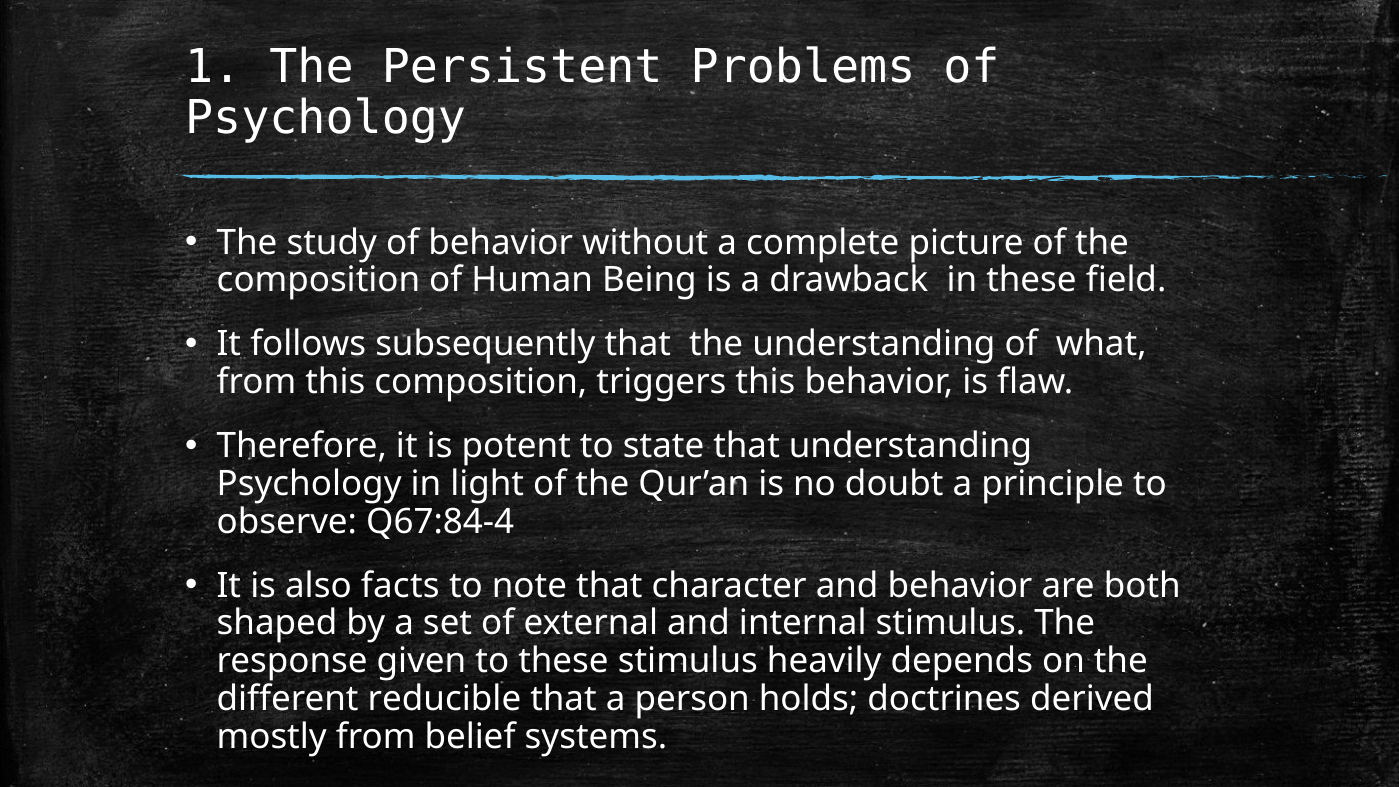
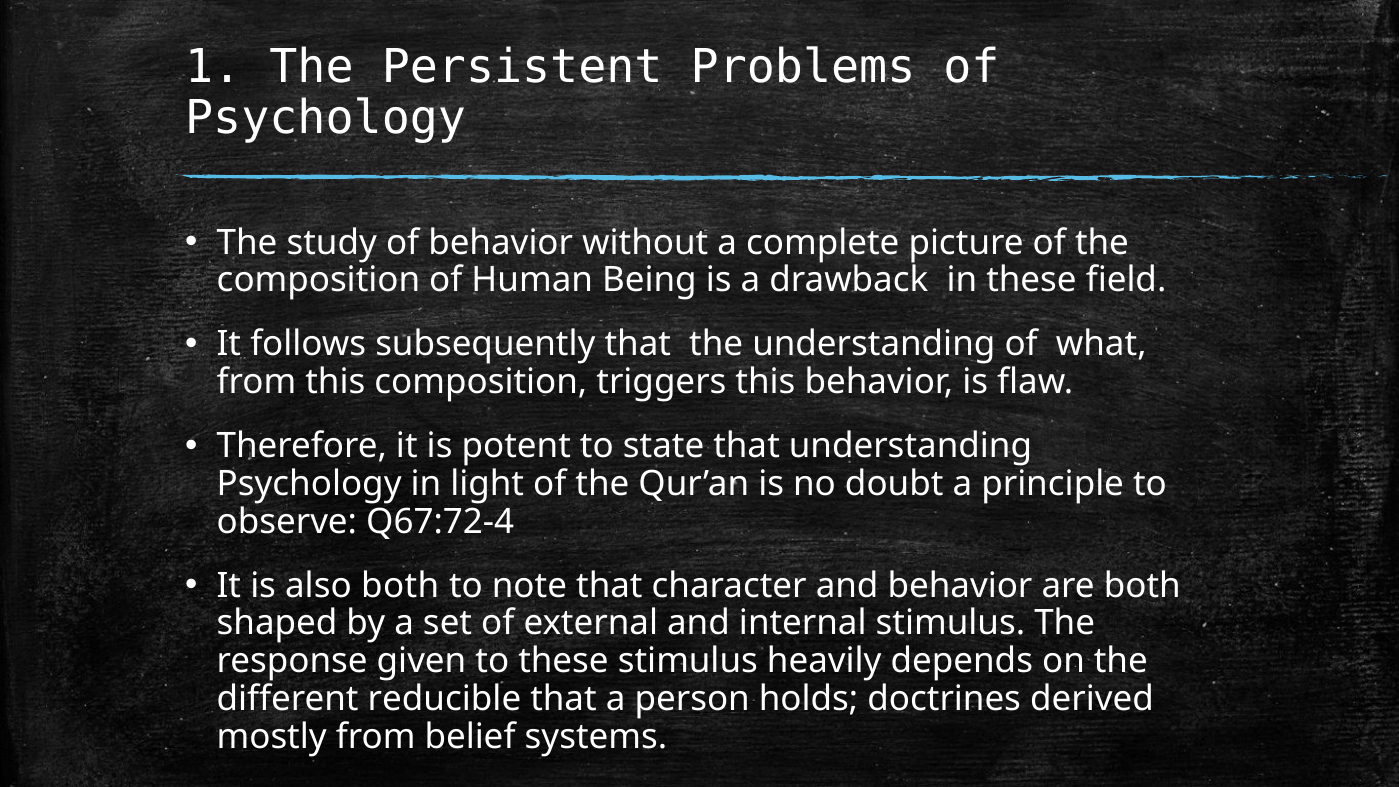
Q67:84-4: Q67:84-4 -> Q67:72-4 (440, 522)
also facts: facts -> both (400, 586)
